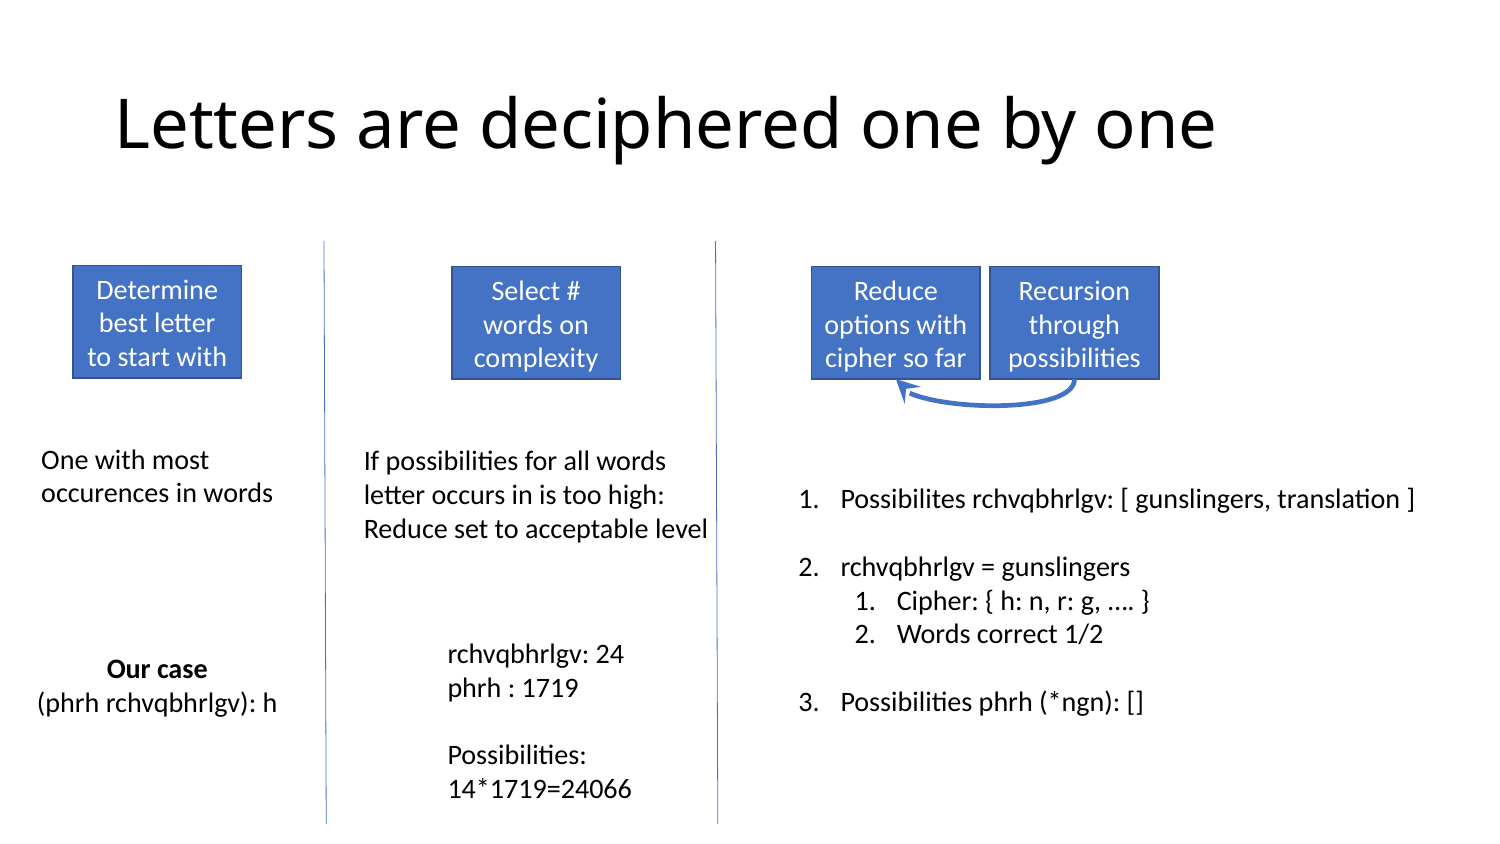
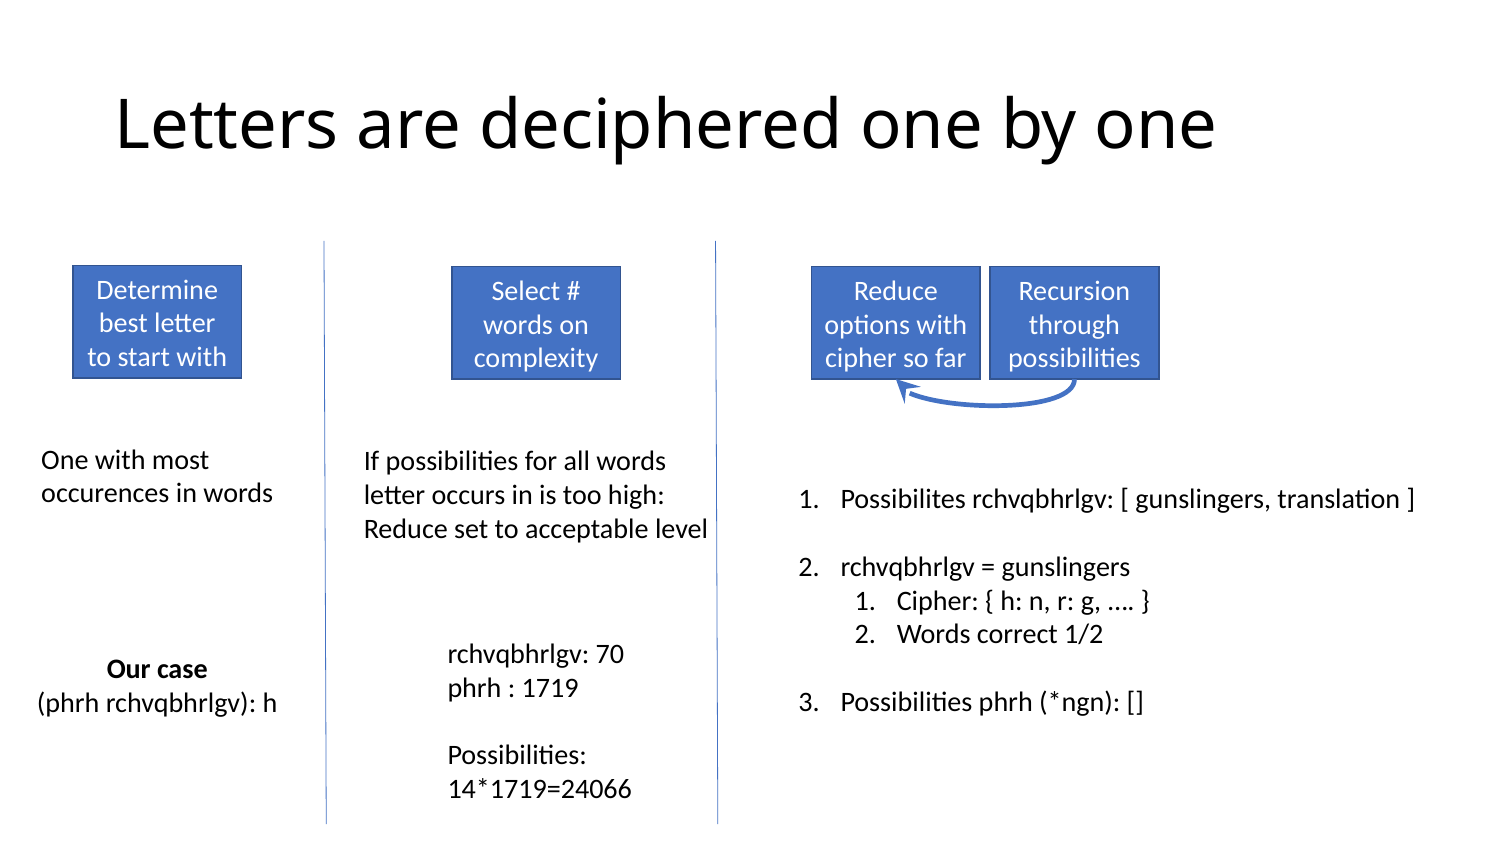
24: 24 -> 70 (610, 654)
